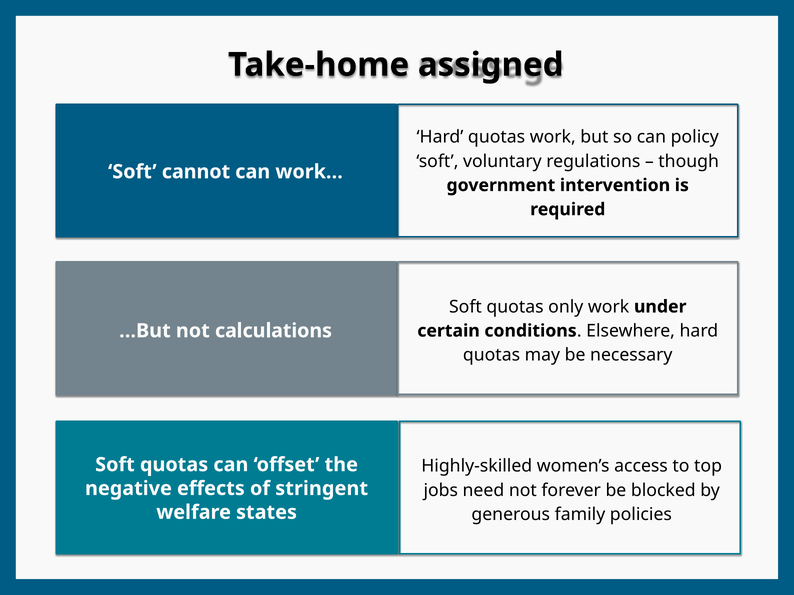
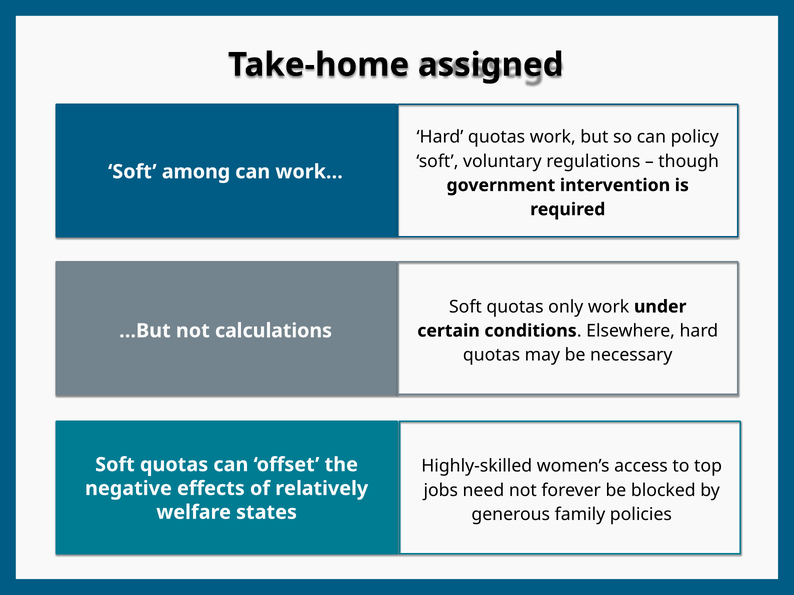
cannot: cannot -> among (196, 172)
stringent: stringent -> relatively (322, 489)
